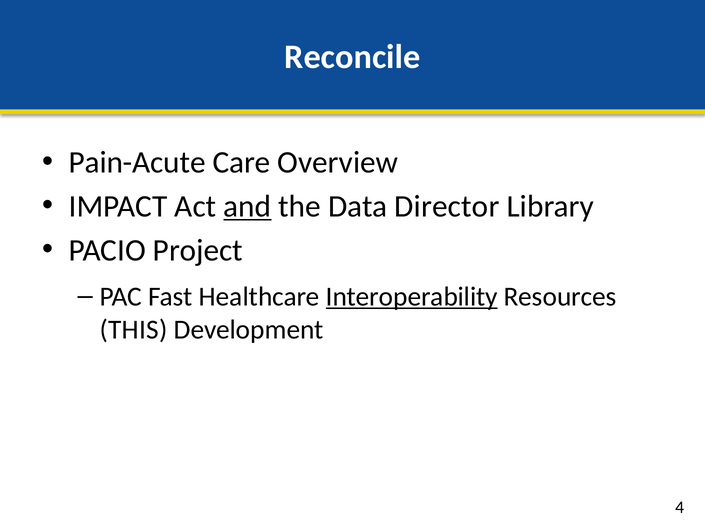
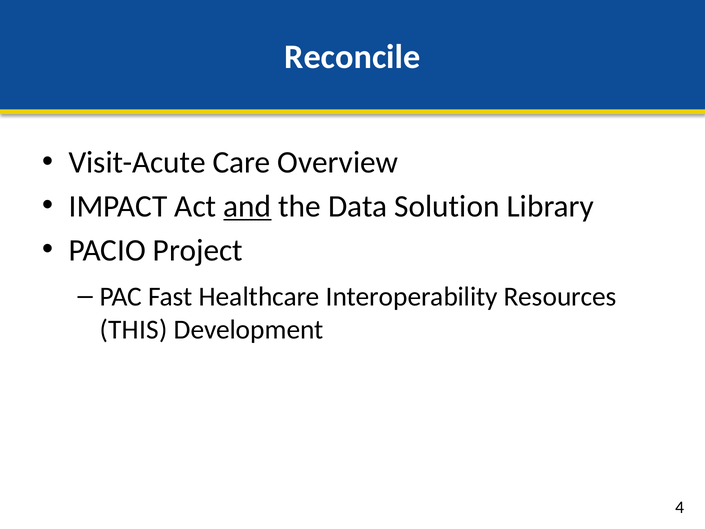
Pain-Acute: Pain-Acute -> Visit-Acute (137, 162)
Director: Director -> Solution (447, 206)
Interoperability underline: present -> none (412, 296)
